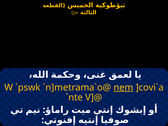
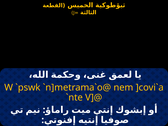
nem underline: present -> none (123, 87)
